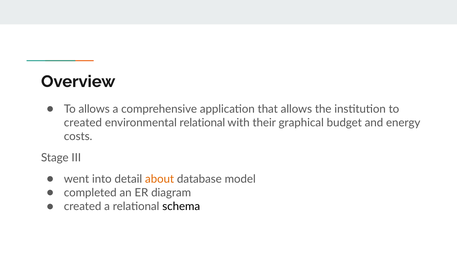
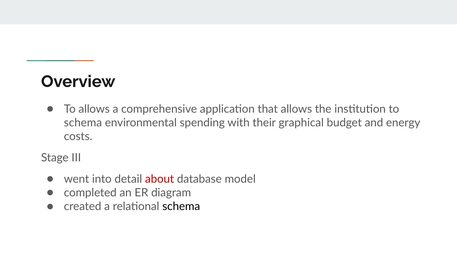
created: created -> schema (83, 123)
environmental relational: relational -> spending (202, 123)
about colour: orange -> red (160, 179)
